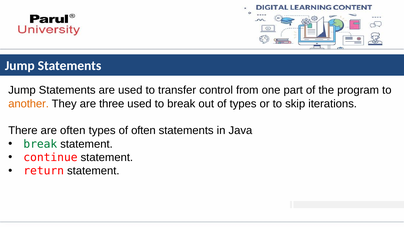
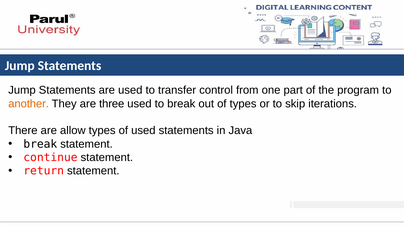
are often: often -> allow (73, 131)
of often: often -> used (143, 131)
break colour: green -> black (40, 144)
